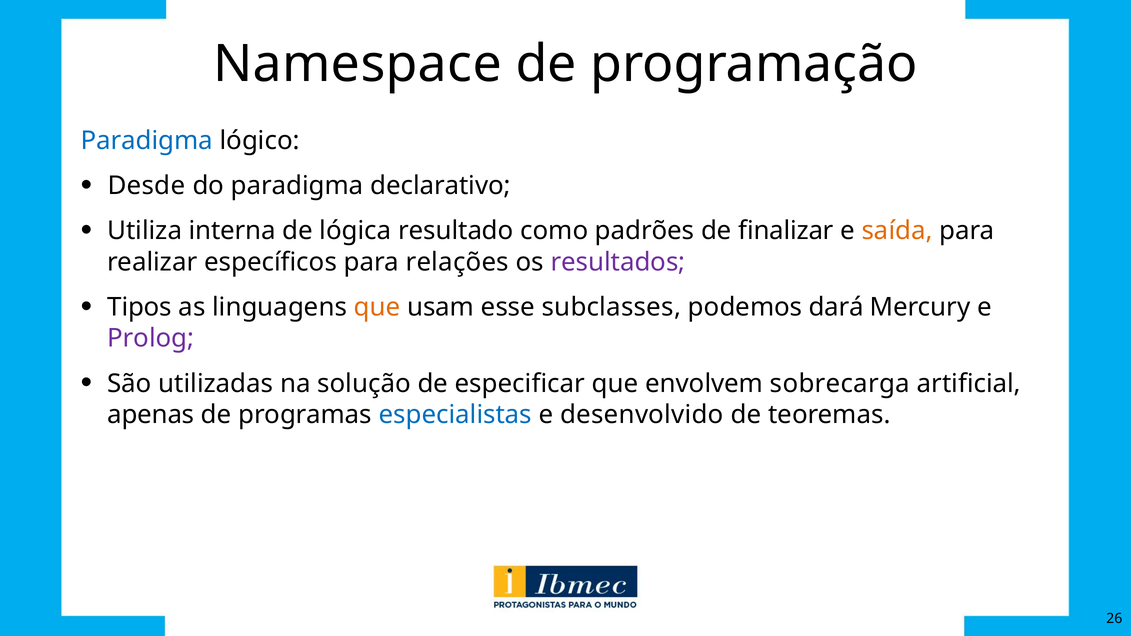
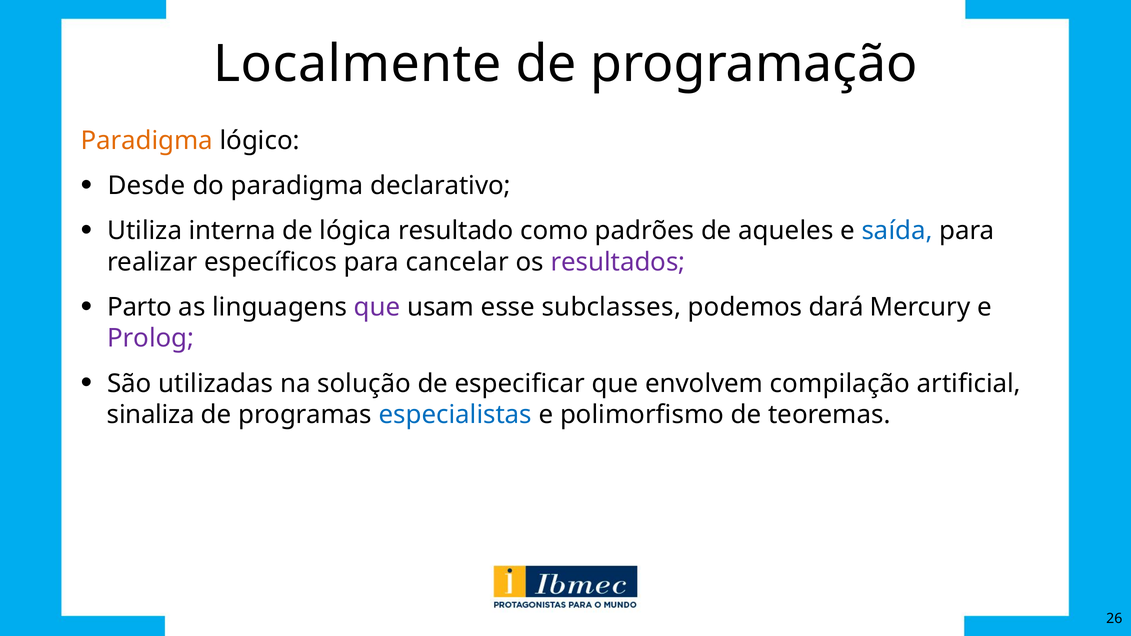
Namespace: Namespace -> Localmente (357, 64)
Paradigma colour: blue -> orange (147, 141)
finalizar: finalizar -> aqueles (786, 231)
saída colour: orange -> blue (897, 231)
relações: relações -> cancelar (457, 262)
Tipos: Tipos -> Parto (140, 307)
que colour: orange -> purple (377, 307)
sobrecarga: sobrecarga -> compilação (840, 384)
apenas: apenas -> sinaliza (151, 415)
desenvolvido: desenvolvido -> polimorfismo (642, 415)
